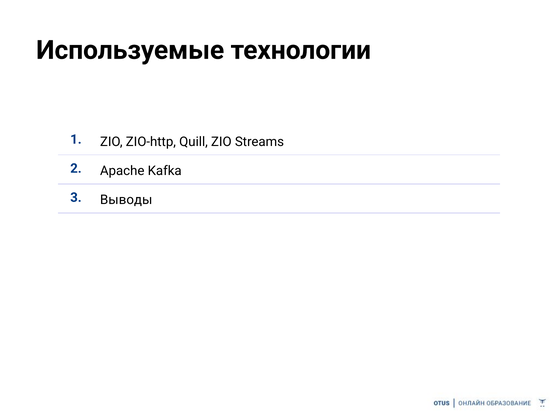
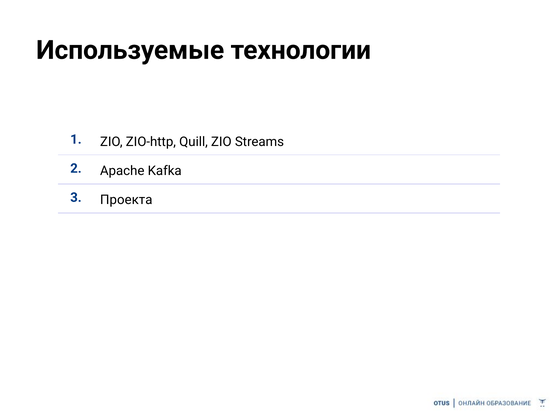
Выводы: Выводы -> Проекта (126, 200)
